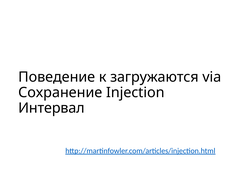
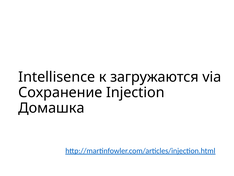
Поведение: Поведение -> Intellisence (57, 77)
Интервал: Интервал -> Домашка (51, 108)
